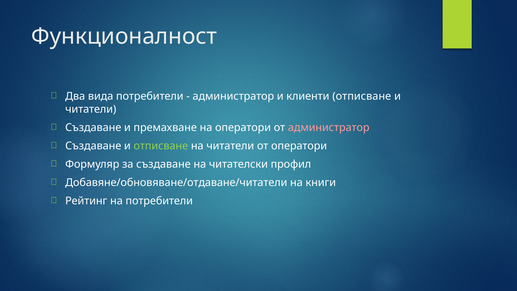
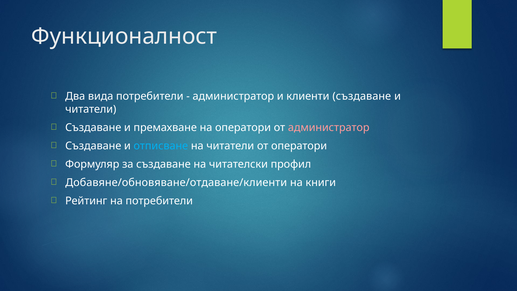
клиенти отписване: отписване -> създаване (362, 96)
отписване colour: light green -> light blue (161, 146)
Добавяне/обновяване/отдаване/читатели: Добавяне/обновяване/отдаване/читатели -> Добавяне/обновяване/отдаване/клиенти (176, 183)
